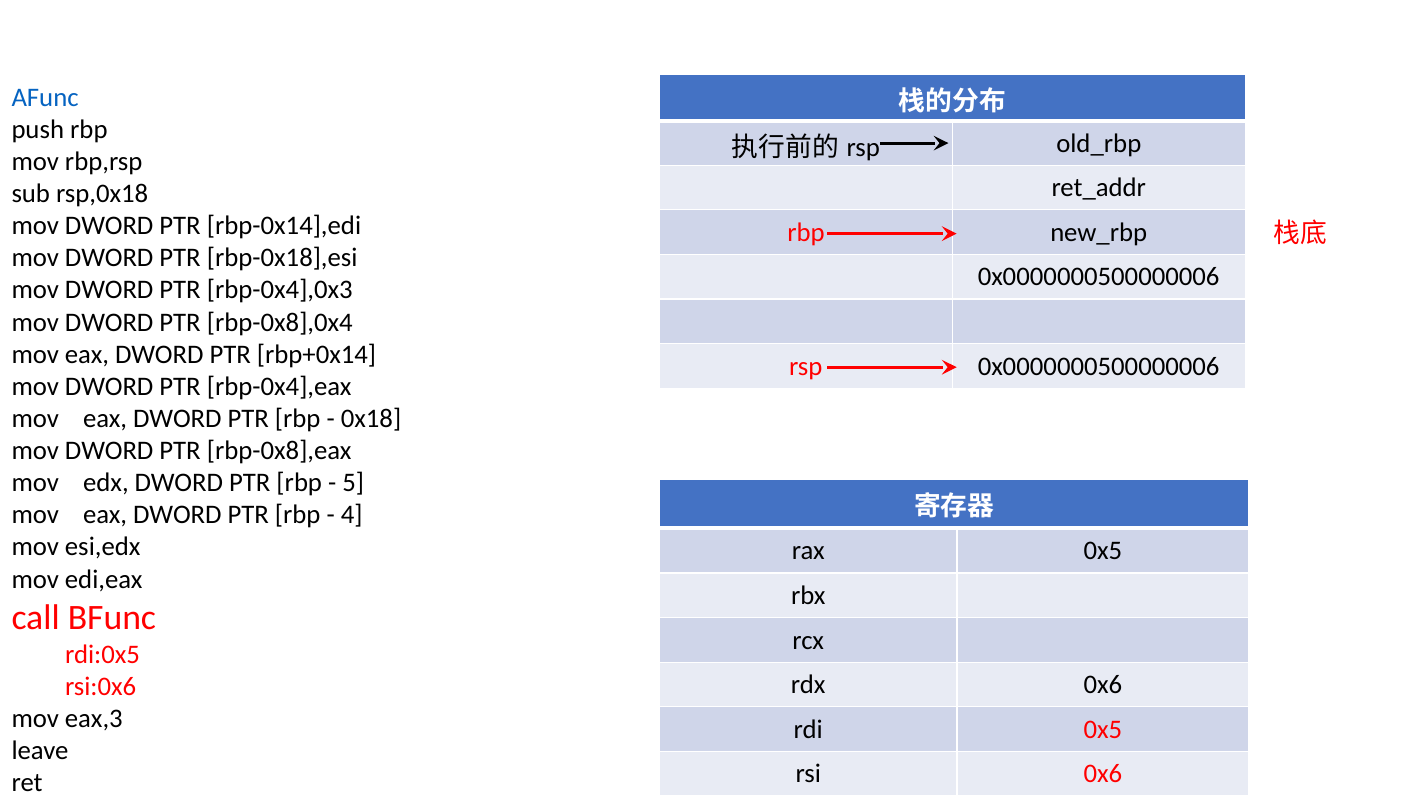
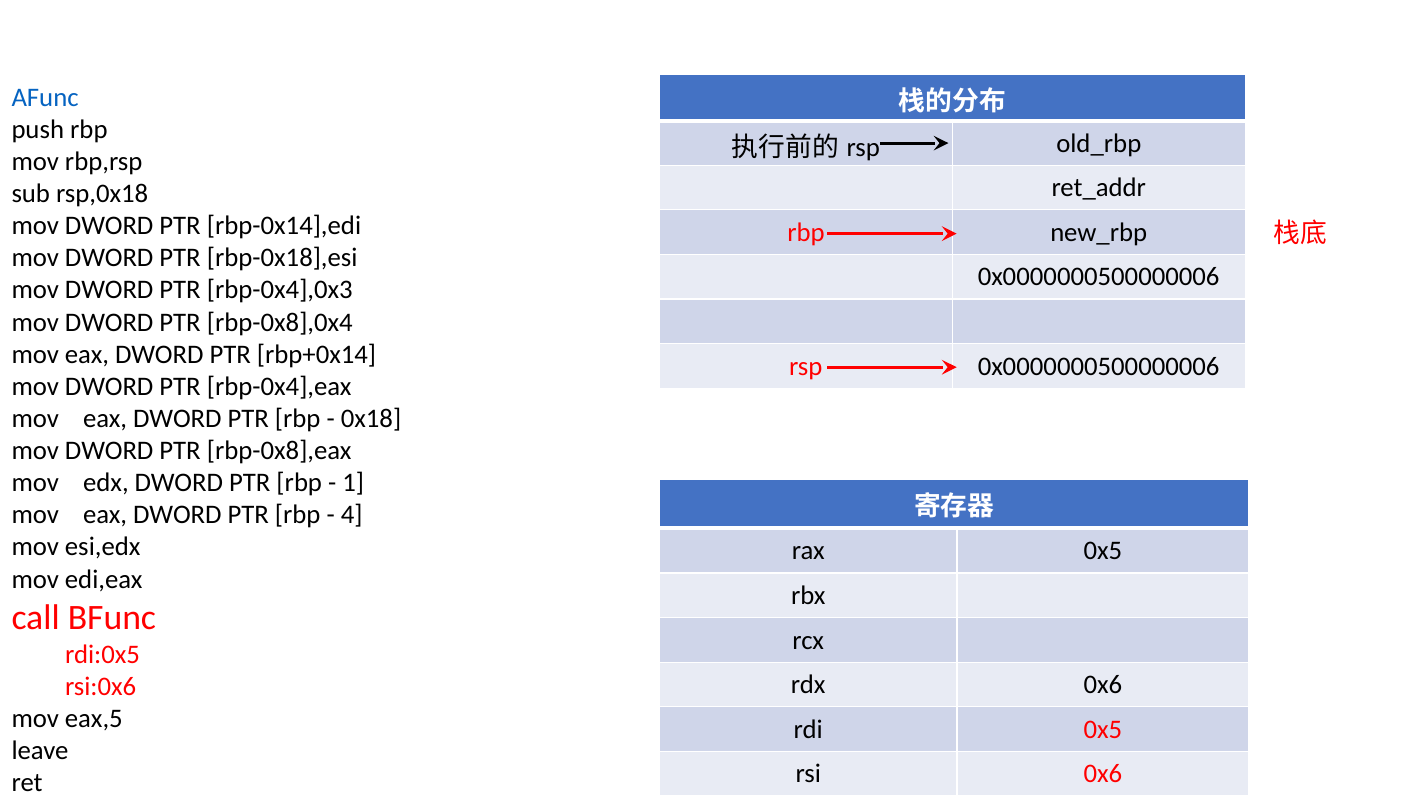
5: 5 -> 1 (353, 483)
eax,3: eax,3 -> eax,5 (94, 718)
